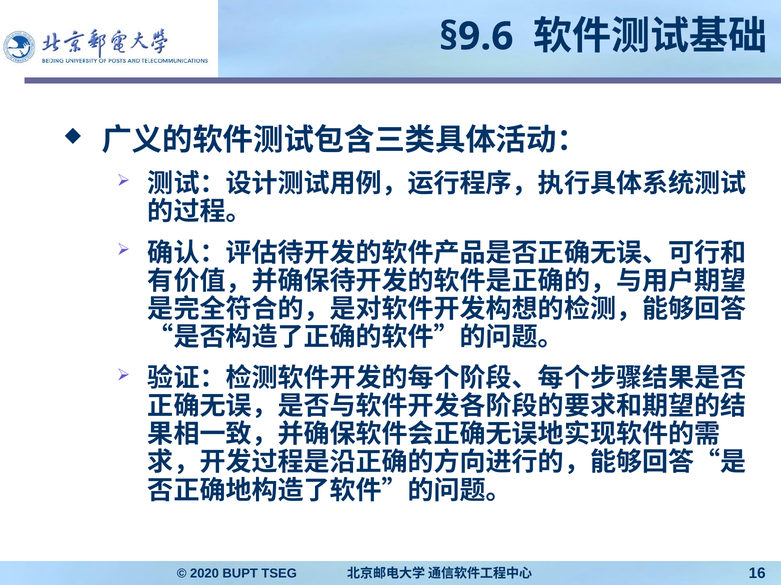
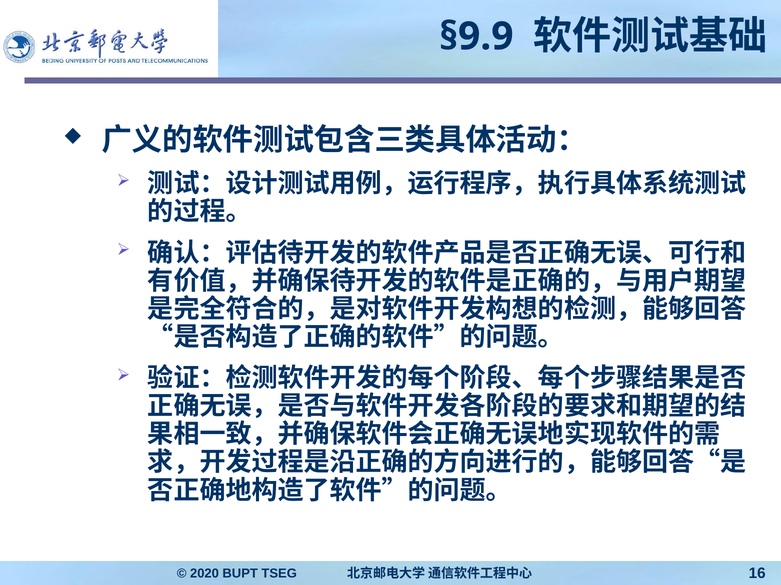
§9.6: §9.6 -> §9.9 (476, 36)
